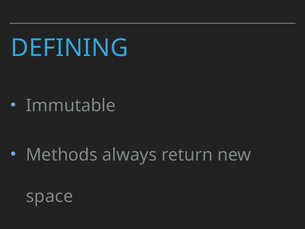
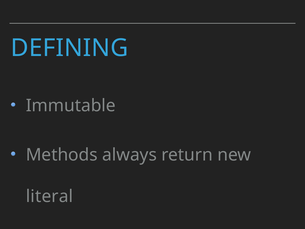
space: space -> literal (49, 196)
